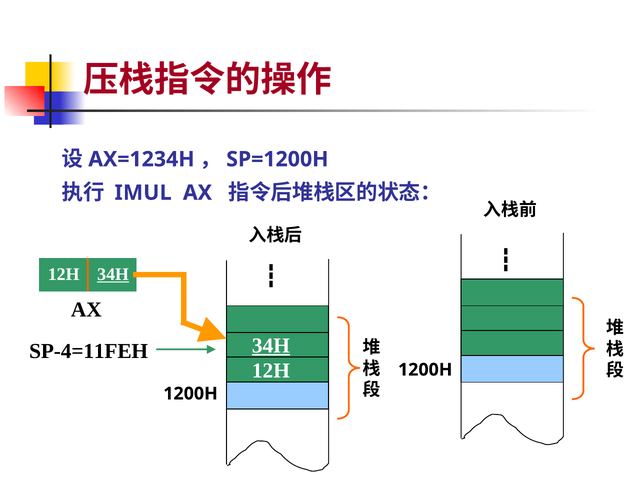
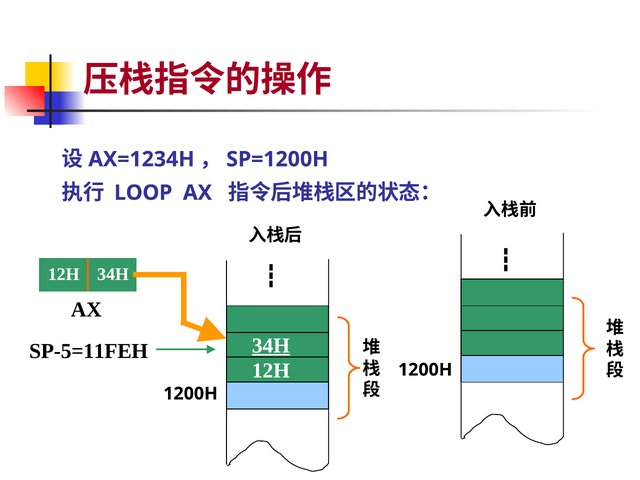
IMUL: IMUL -> LOOP (143, 193)
34H underline: present -> none (113, 275)
SP-4=11FEH: SP-4=11FEH -> SP-5=11FEH (89, 351)
